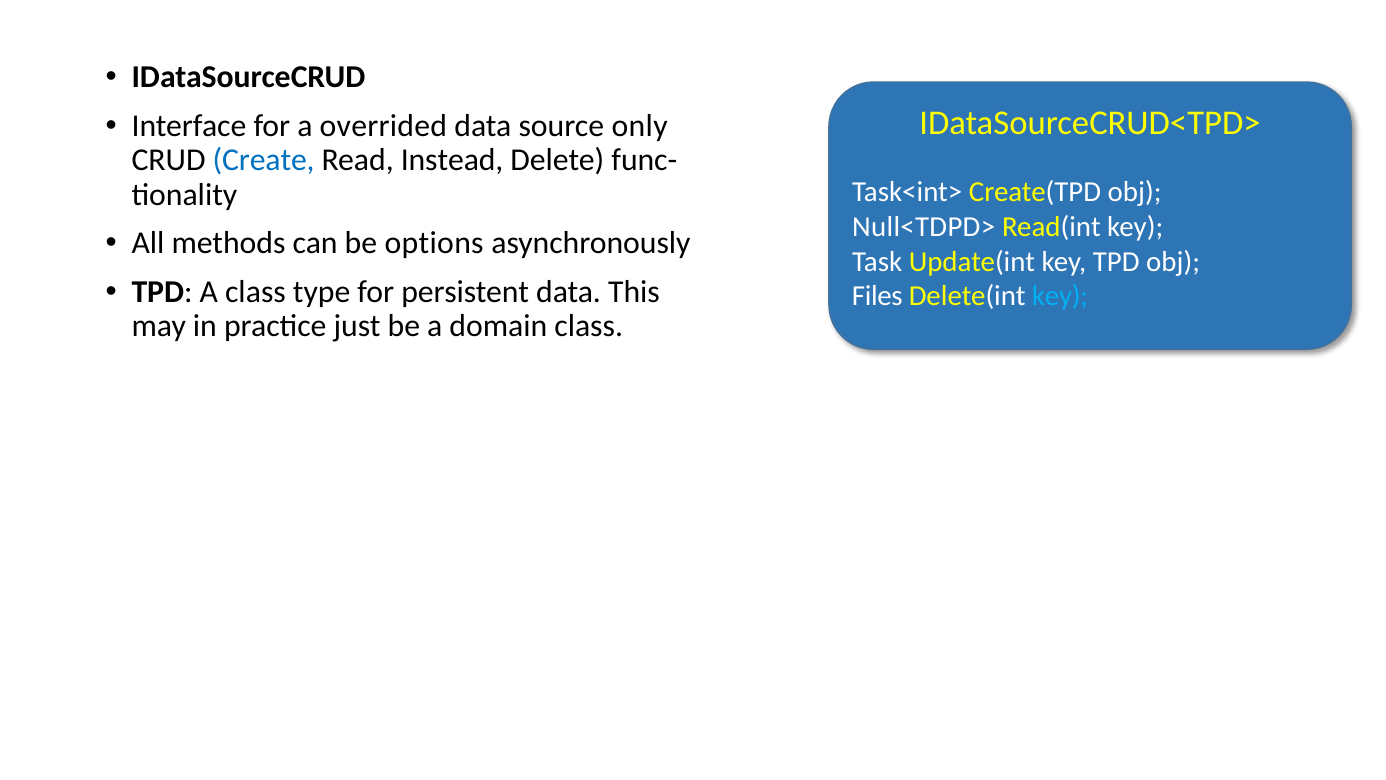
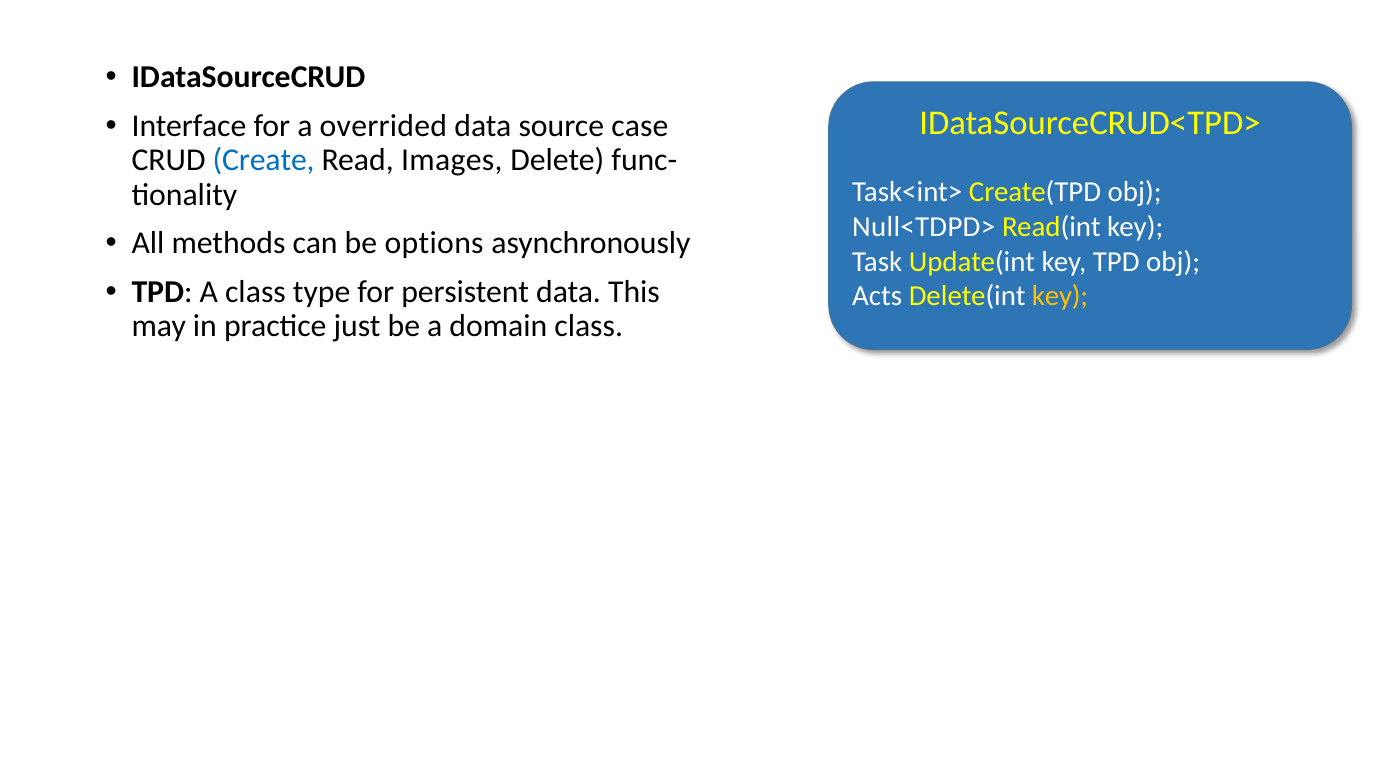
only: only -> case (640, 126)
Instead: Instead -> Images (452, 160)
Files: Files -> Acts (877, 296)
key colour: light blue -> yellow (1060, 296)
